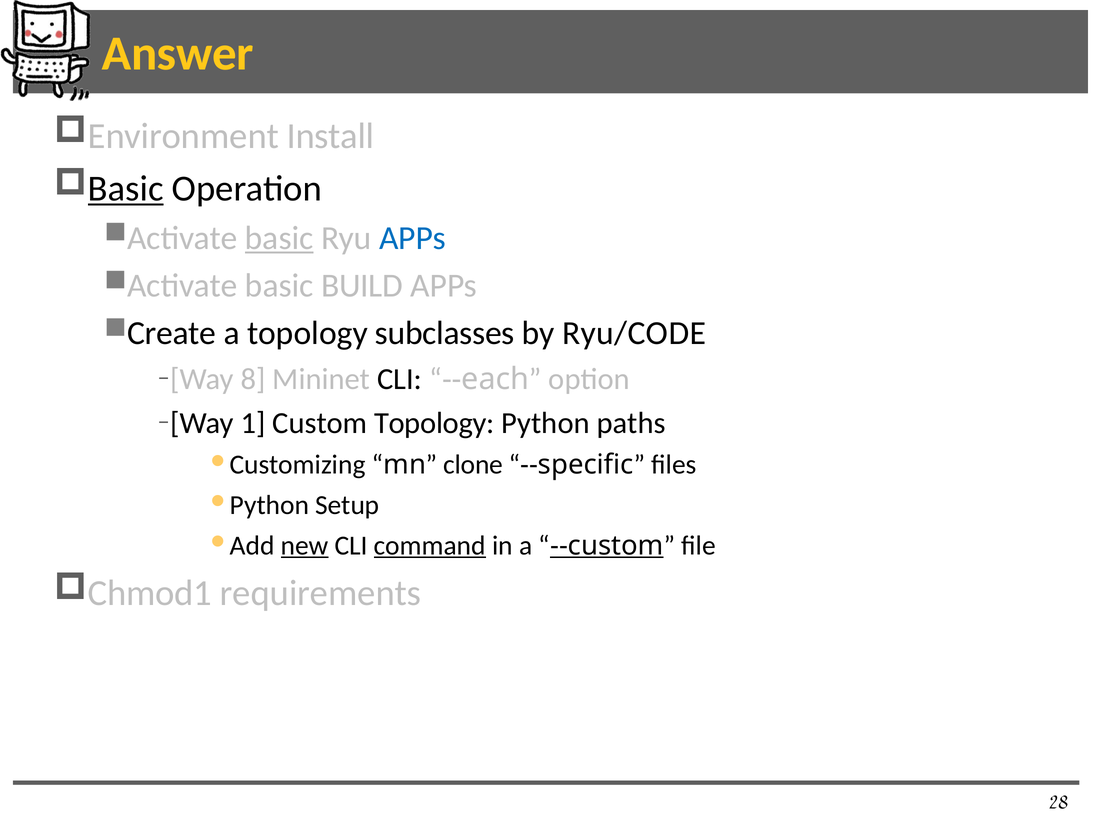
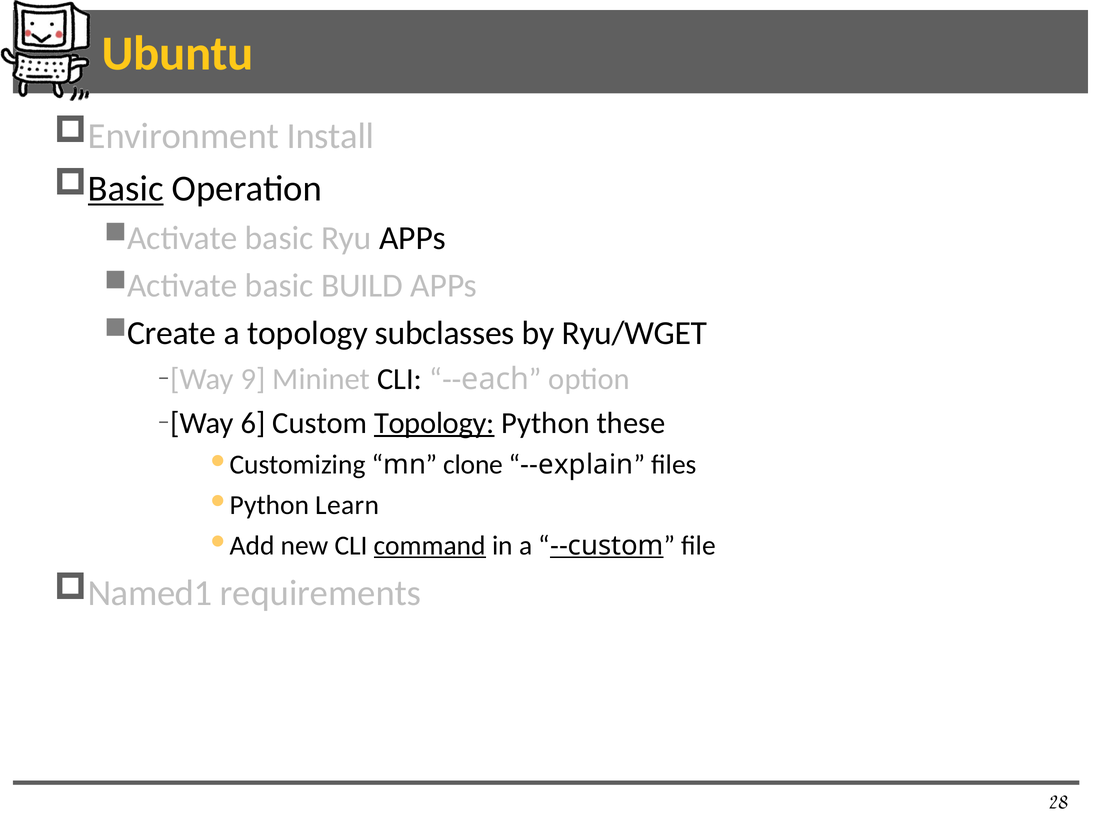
Answer: Answer -> Ubuntu (178, 54)
basic underline: present -> none (279, 238)
APPs colour: blue -> black (413, 238)
Ryu/CODE: Ryu/CODE -> Ryu/WGET (634, 334)
8: 8 -> 9 (253, 379)
1: 1 -> 6 (253, 423)
Topology underline: none -> present (434, 423)
paths: paths -> these (631, 423)
--specific: --specific -> --explain (577, 465)
Setup: Setup -> Learn (347, 506)
new underline: present -> none (305, 546)
Chmod1: Chmod1 -> Named1 (150, 594)
